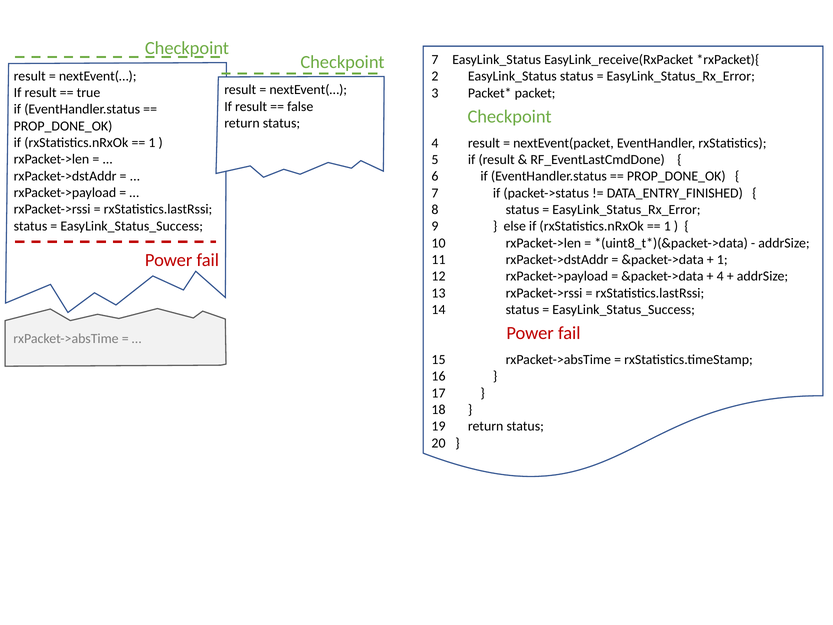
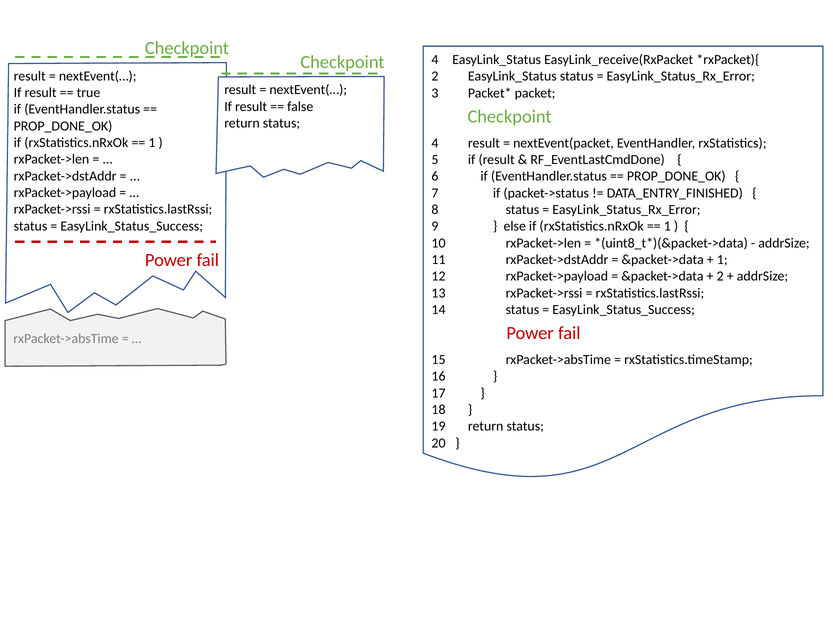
Checkpoint 7: 7 -> 4 (435, 60)
4: 4 -> 2 (720, 276)
